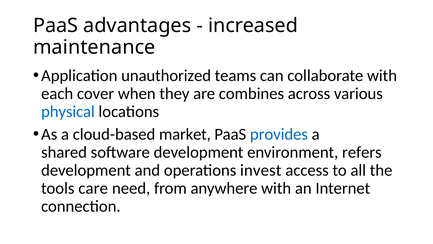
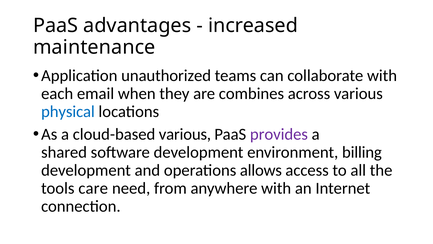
cover: cover -> email (96, 93)
cloud-based market: market -> various (185, 134)
provides colour: blue -> purple (279, 134)
refers: refers -> billing (362, 152)
invest: invest -> allows (261, 170)
